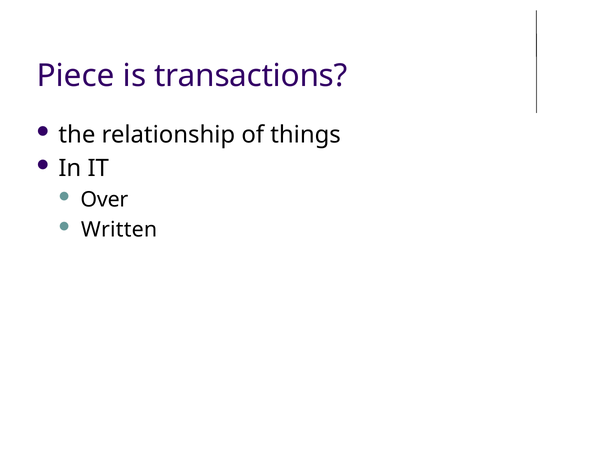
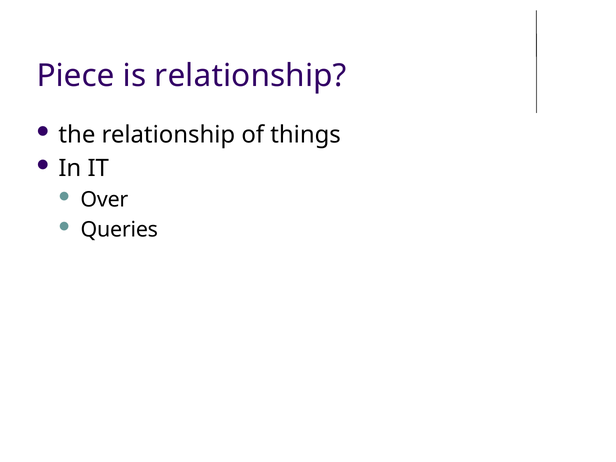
is transactions: transactions -> relationship (251, 76)
Written: Written -> Queries (119, 230)
